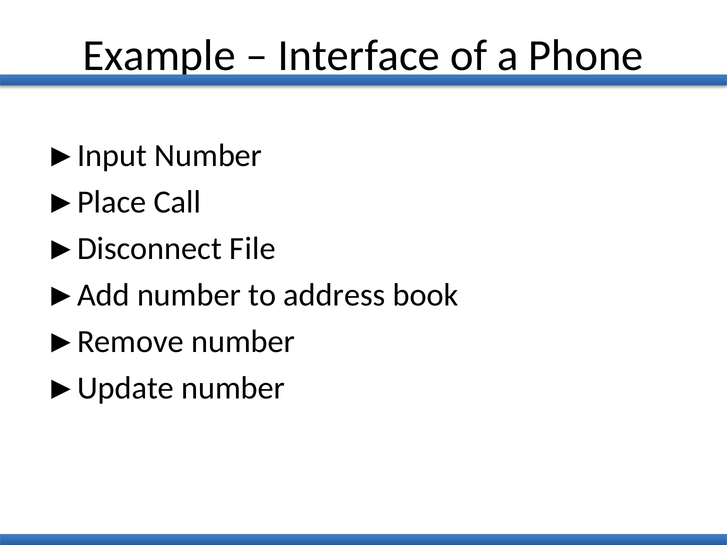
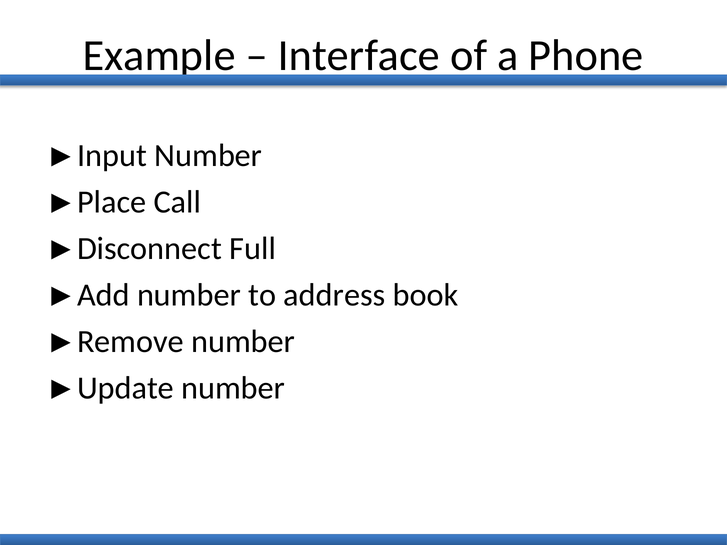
File: File -> Full (253, 249)
